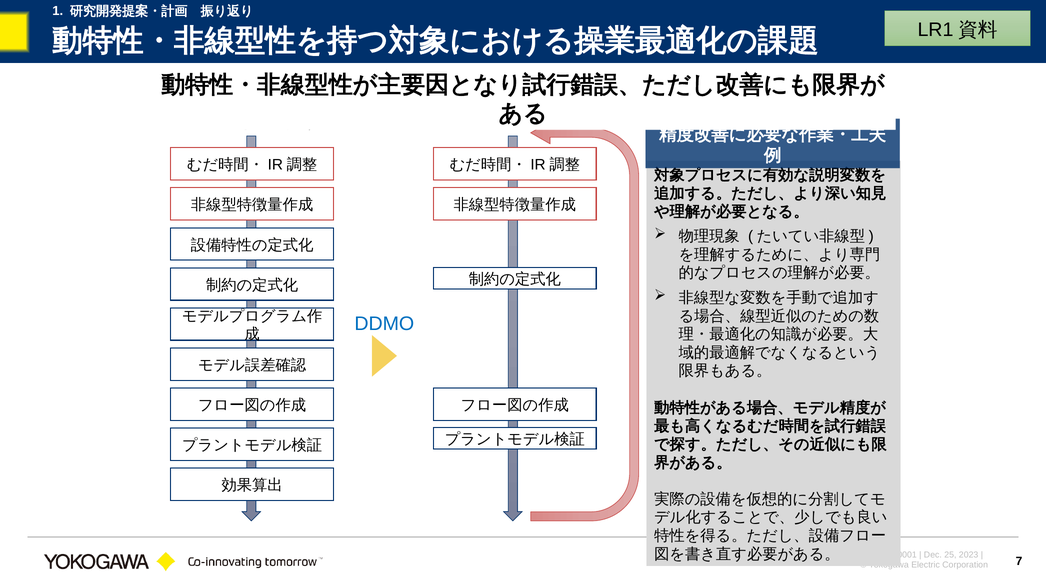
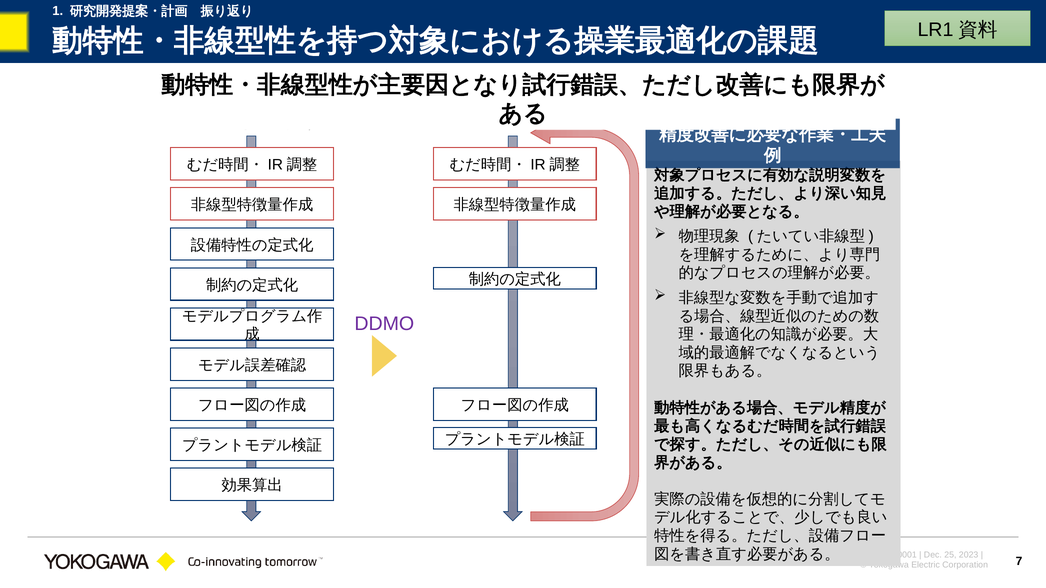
DDMO colour: blue -> purple (384, 324)
